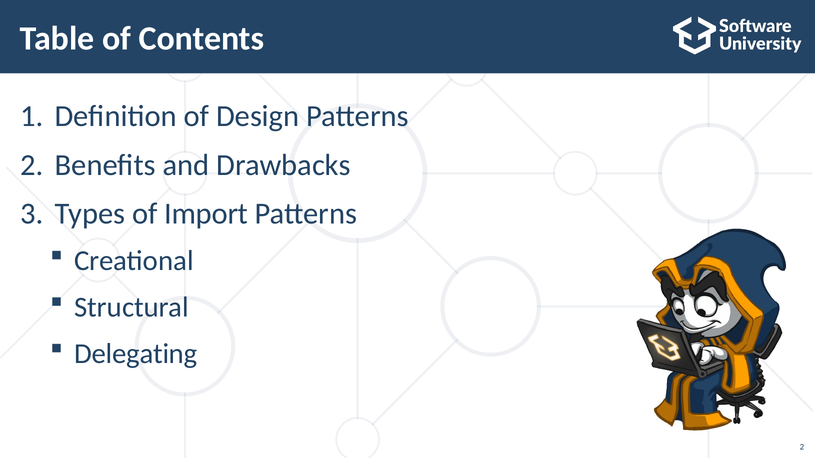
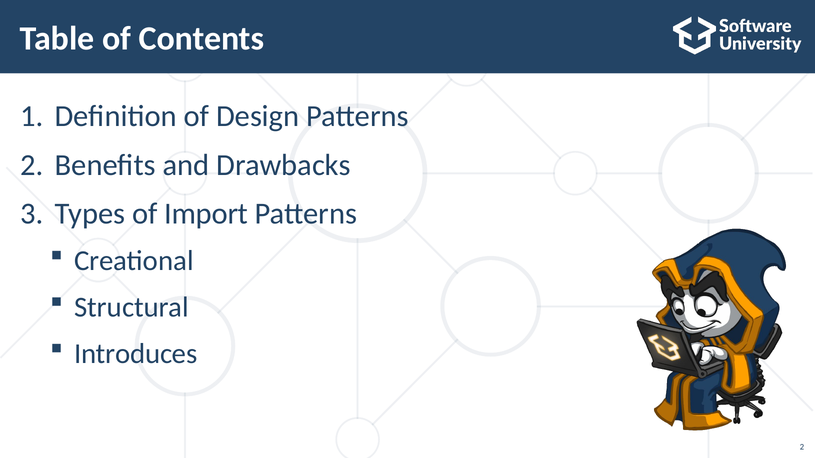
Delegating: Delegating -> Introduces (136, 354)
